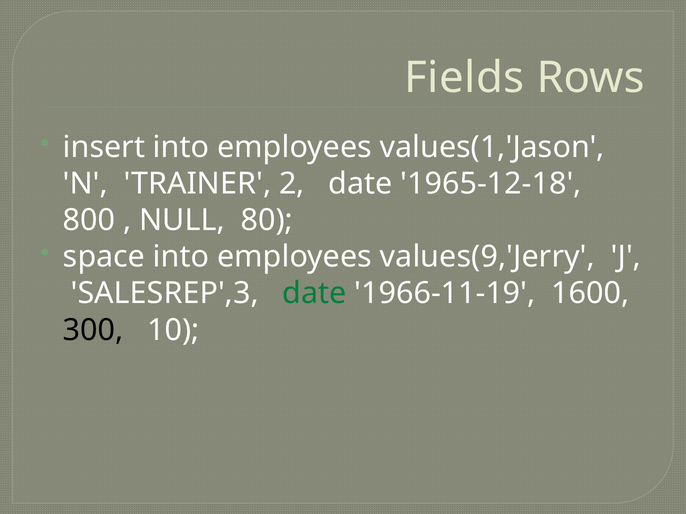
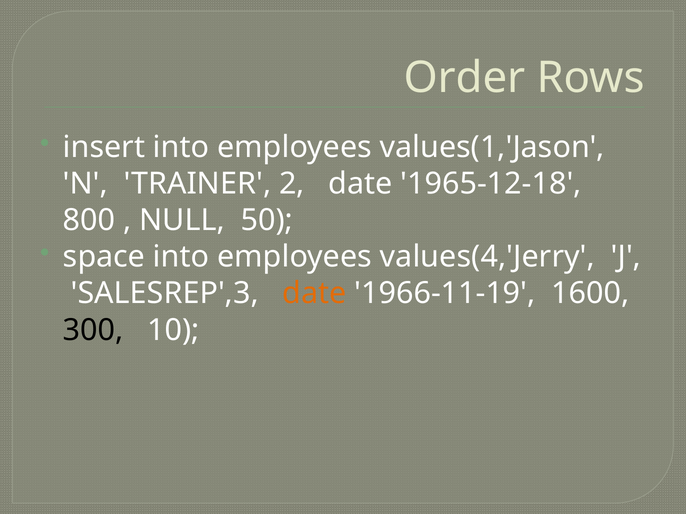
Fields: Fields -> Order (465, 78)
80: 80 -> 50 (267, 221)
values(9,'Jerry: values(9,'Jerry -> values(4,'Jerry (487, 257)
date colour: green -> orange (314, 294)
